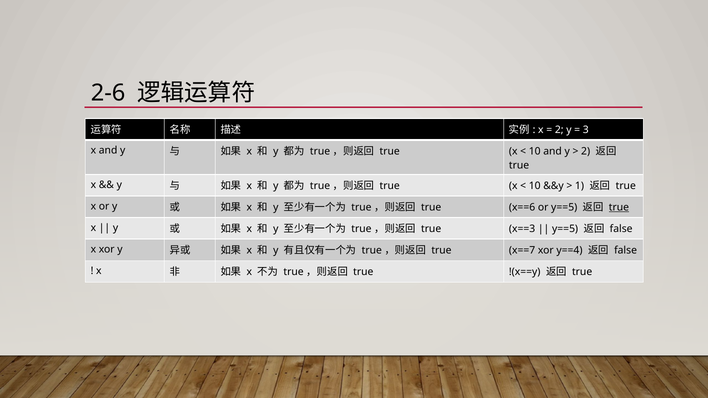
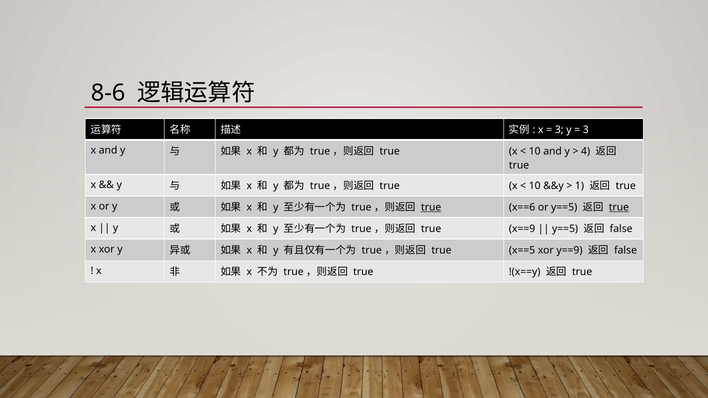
2-6: 2-6 -> 8-6 (108, 93)
2: 2 -> 3 (559, 130)
2: 2 -> 4 (586, 151)
true underline: none -> present (431, 207)
x==3: x==3 -> x==9 (522, 229)
x==7: x==7 -> x==5 (522, 250)
y==4: y==4 -> y==9 (569, 250)
